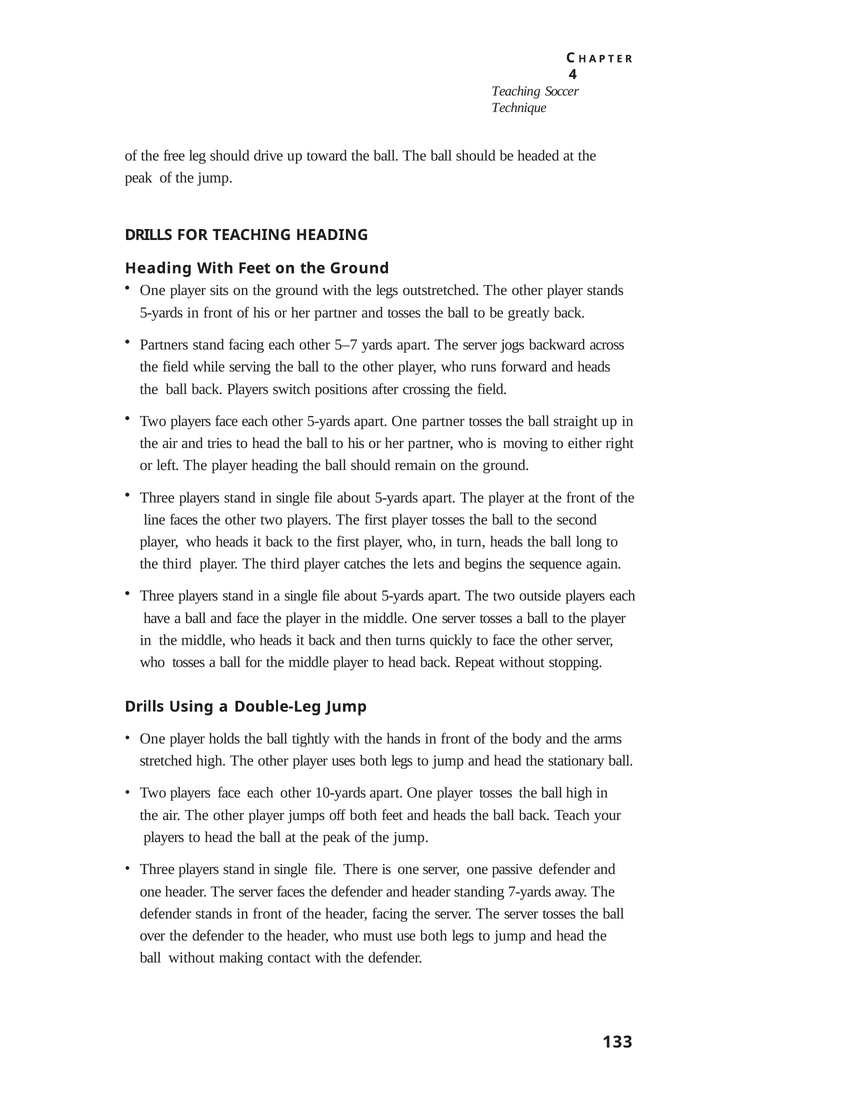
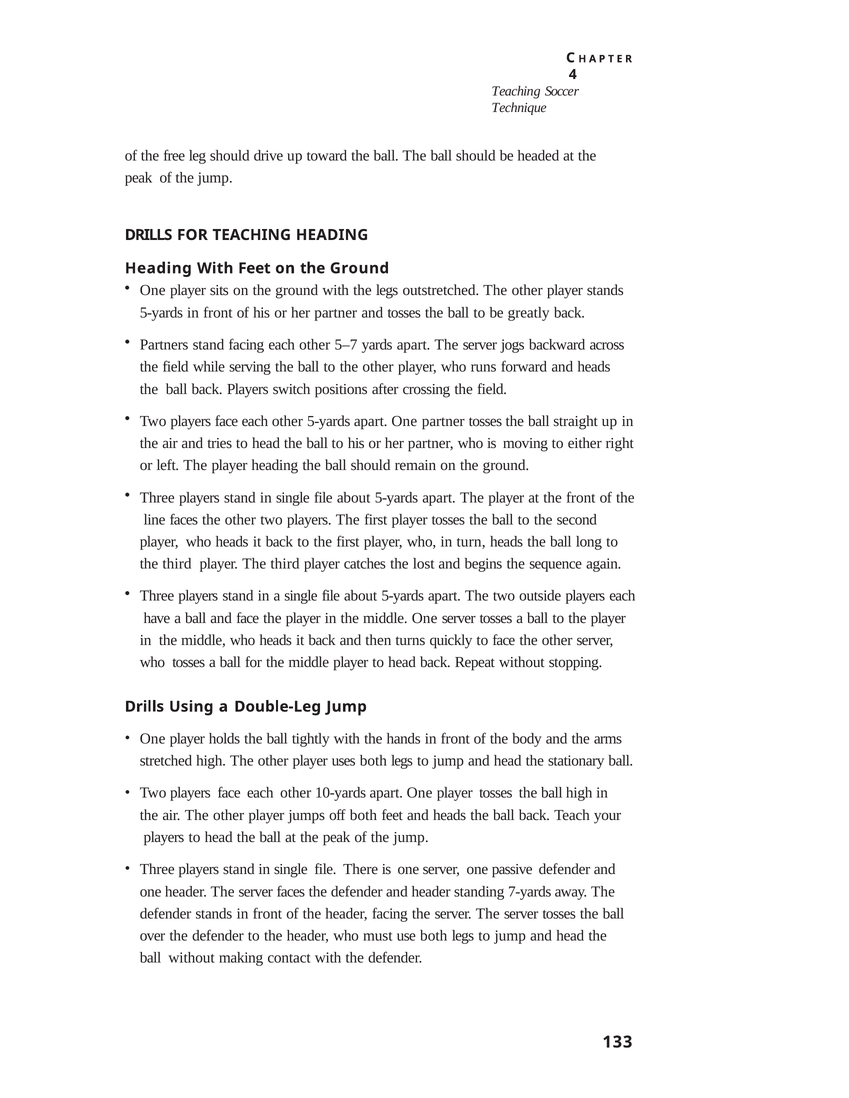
lets: lets -> lost (424, 564)
